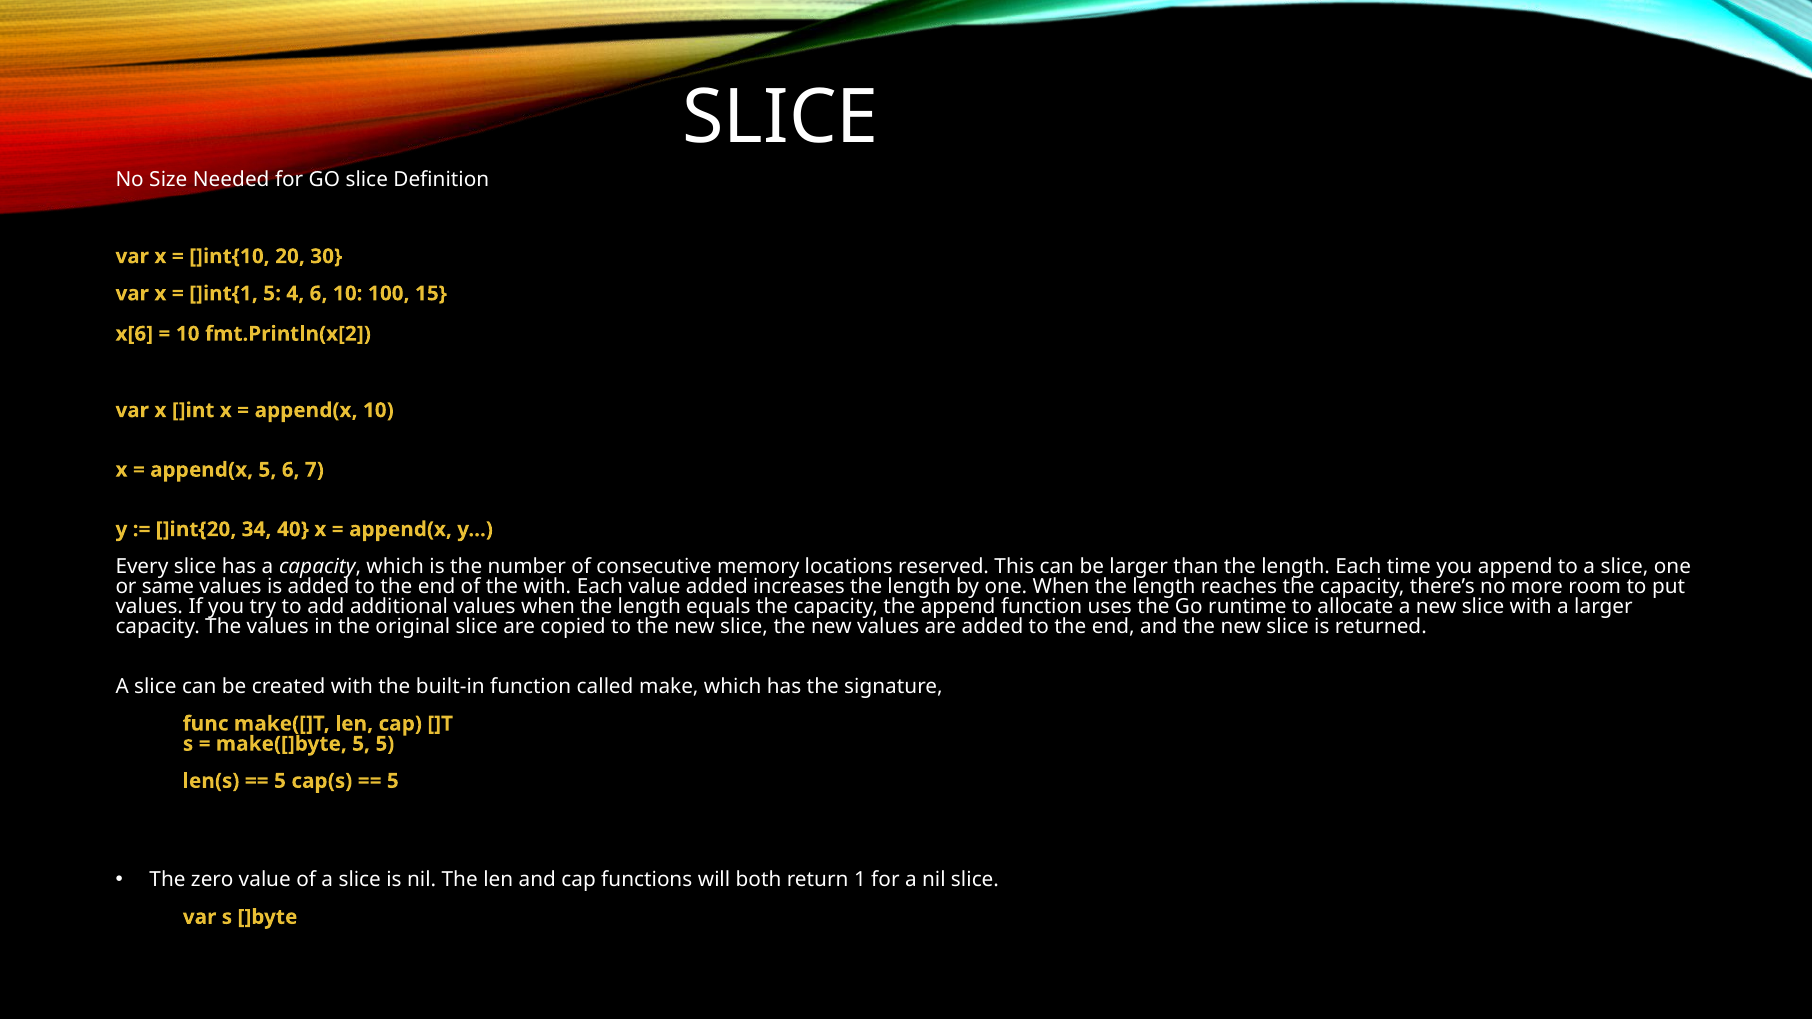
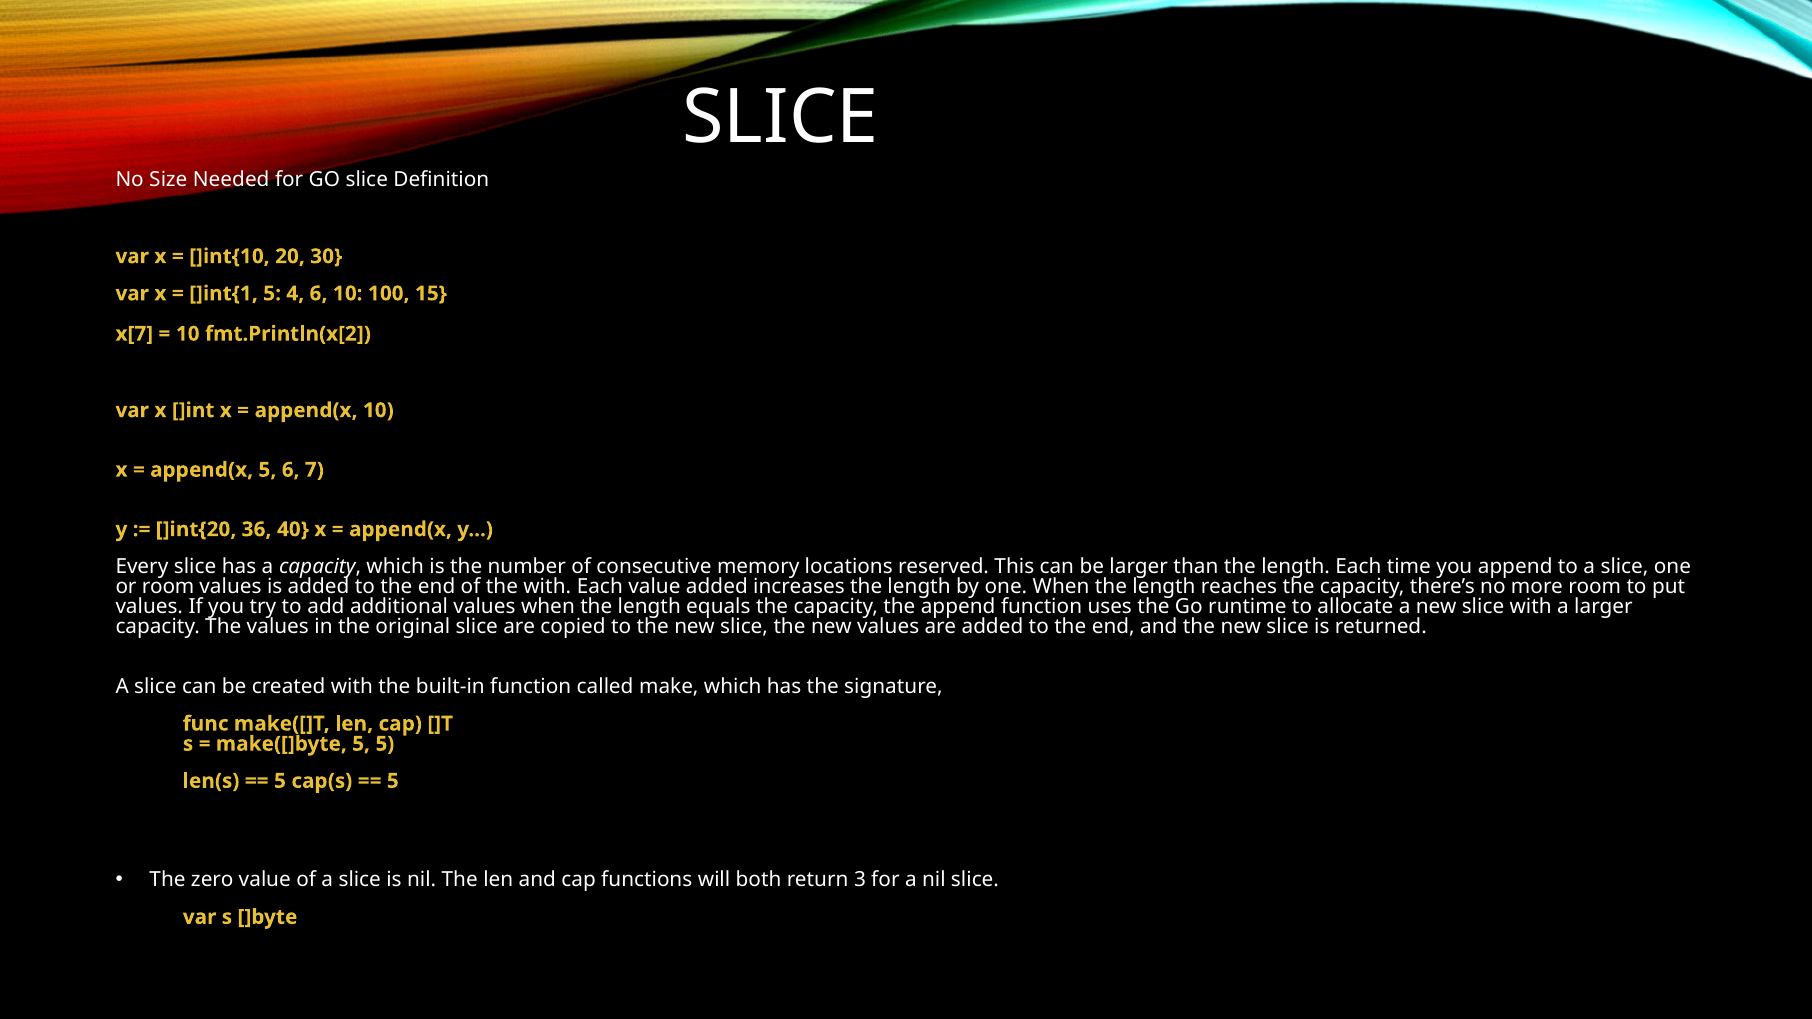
x[6: x[6 -> x[7 (134, 334)
34: 34 -> 36 (257, 530)
or same: same -> room (168, 587)
1: 1 -> 3 (860, 880)
